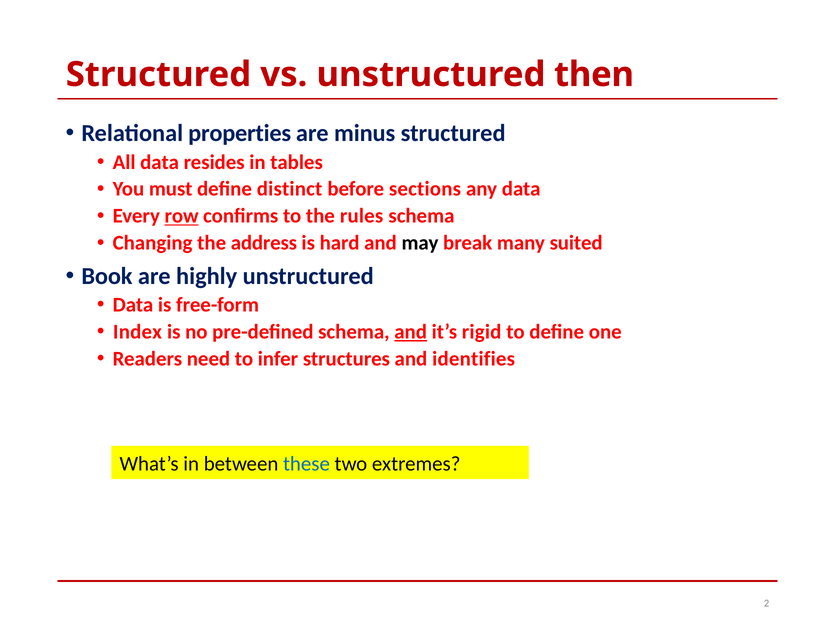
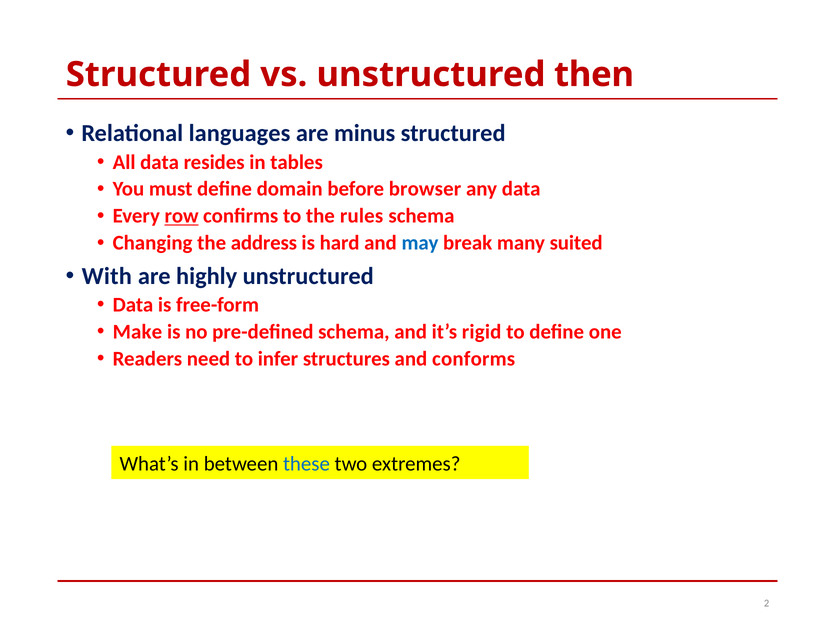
properties: properties -> languages (239, 133)
distinct: distinct -> domain (290, 189)
sections: sections -> browser (425, 189)
may colour: black -> blue (420, 243)
Book: Book -> With (107, 276)
Index: Index -> Make (137, 331)
and underline: present -> none (411, 331)
identifies: identifies -> conforms (474, 358)
